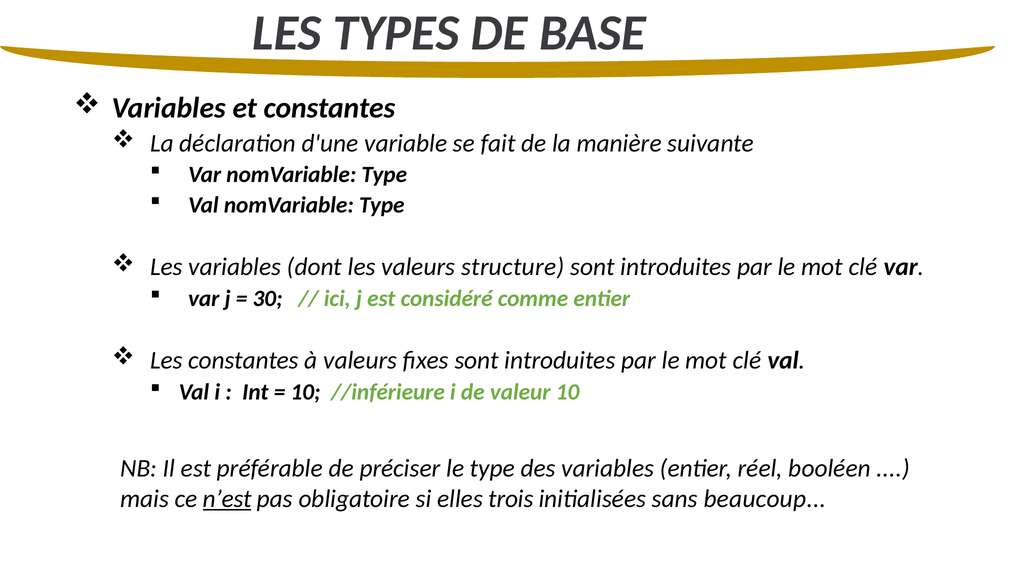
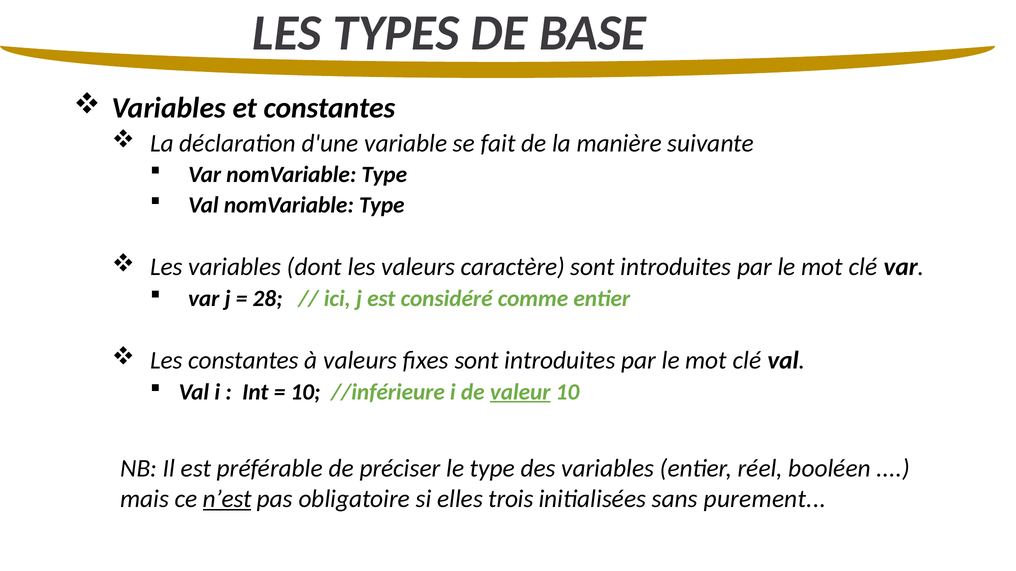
structure: structure -> caractère (513, 267)
30: 30 -> 28 (268, 299)
valeur underline: none -> present (520, 392)
beaucoup: beaucoup -> purement (765, 499)
